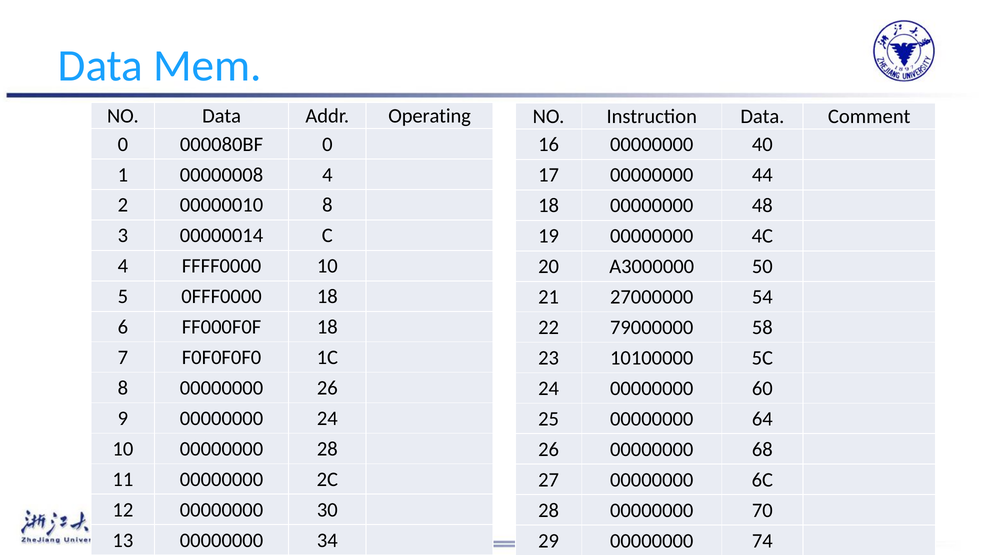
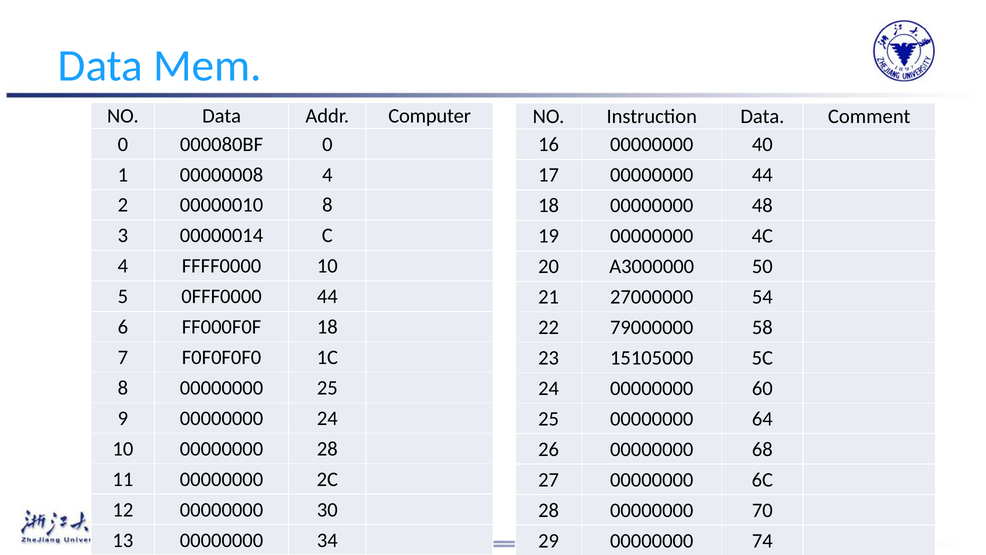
Operating: Operating -> Computer (430, 116)
0FFF0000 18: 18 -> 44 (327, 296)
10100000: 10100000 -> 15105000 (652, 358)
00000000 26: 26 -> 25 (327, 388)
